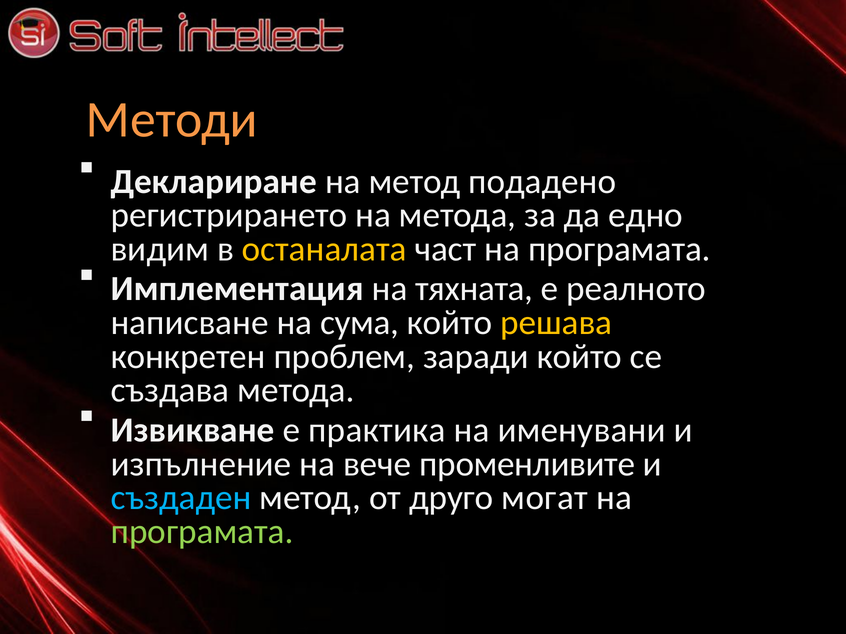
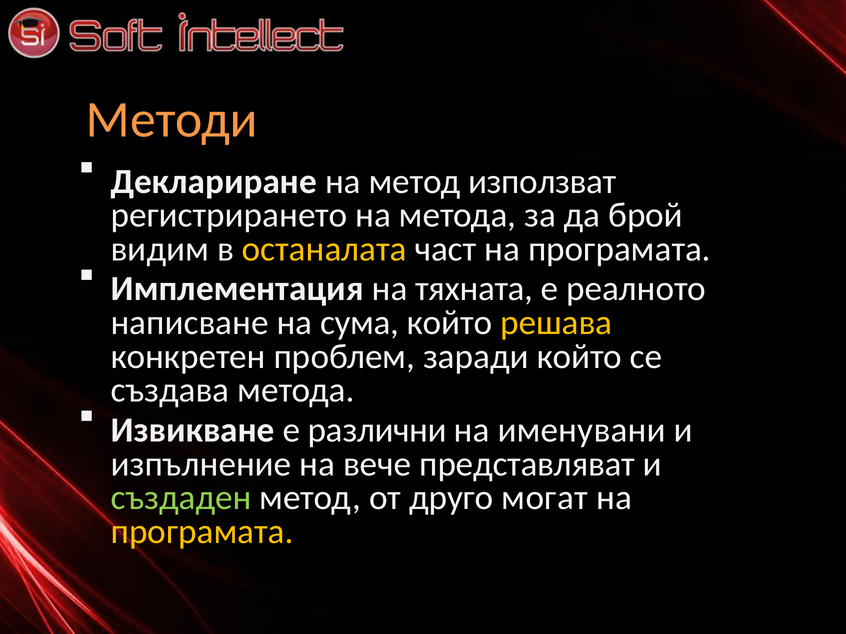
подадено: подадено -> използват (542, 182)
едно: едно -> брой (646, 215)
практика: практика -> различни (377, 430)
променливите: променливите -> представляват (527, 464)
създаден colour: light blue -> light green (181, 498)
програмата colour: light green -> yellow (202, 532)
